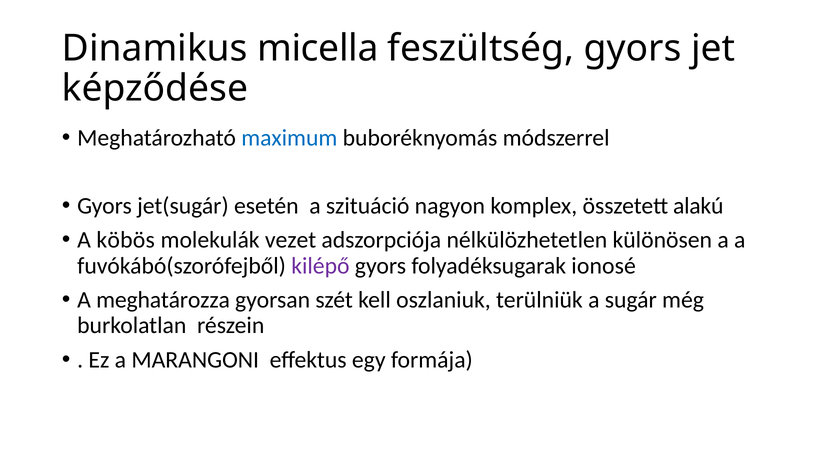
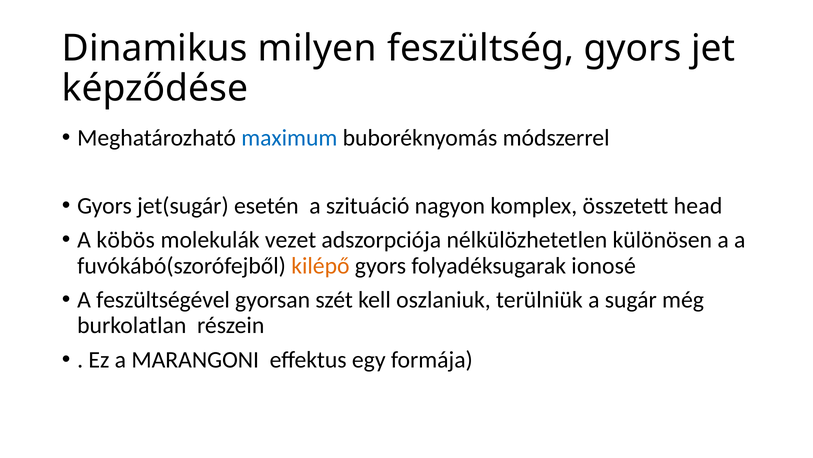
micella: micella -> milyen (317, 48)
alakú: alakú -> head (698, 206)
kilépő colour: purple -> orange (320, 265)
meghatározza: meghatározza -> feszültségével (163, 299)
